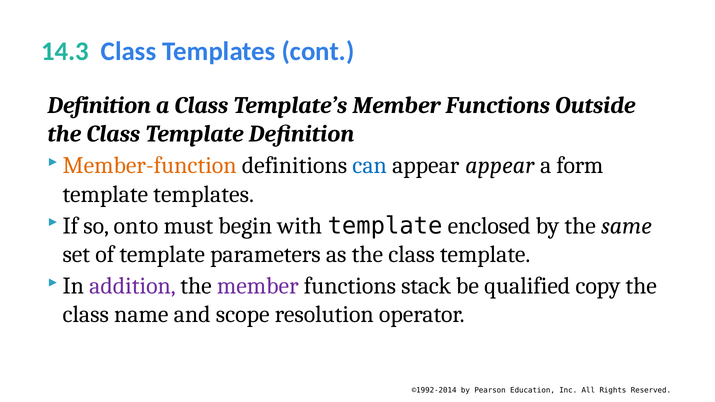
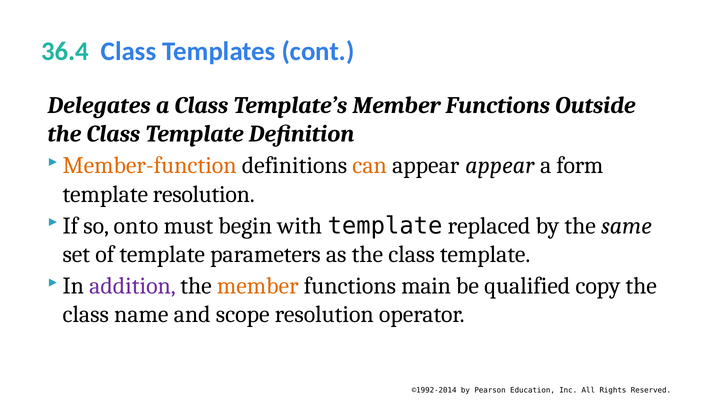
14.3: 14.3 -> 36.4 (65, 51)
Definition: Definition -> Delegates (99, 106)
can colour: blue -> orange (370, 166)
template templates: templates -> resolution (204, 194)
enclosed: enclosed -> replaced (489, 226)
member colour: purple -> orange (258, 286)
stack: stack -> main (426, 286)
